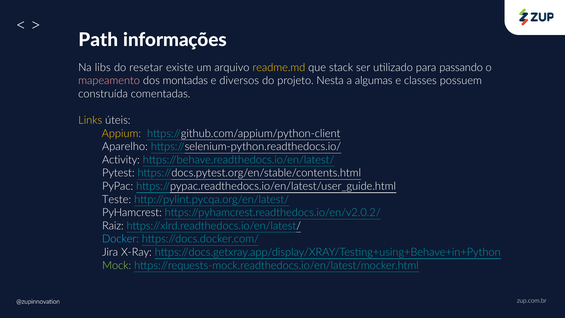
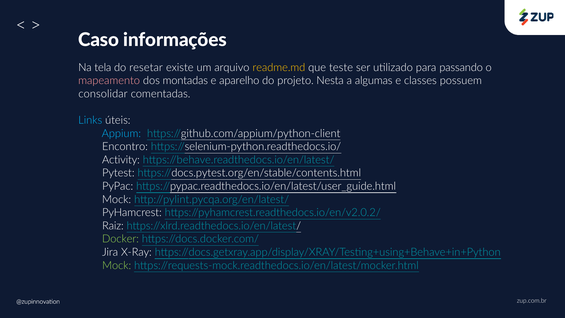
Path: Path -> Caso (99, 40)
libs: libs -> tela (103, 67)
stack: stack -> teste (341, 67)
diversos: diversos -> aparelho (239, 81)
construída: construída -> consolidar (103, 94)
Links colour: yellow -> light blue (90, 120)
Appium colour: yellow -> light blue (121, 133)
Aparelho: Aparelho -> Encontro (125, 147)
Teste: Teste -> Mock (117, 199)
Docker colour: light blue -> light green (120, 239)
